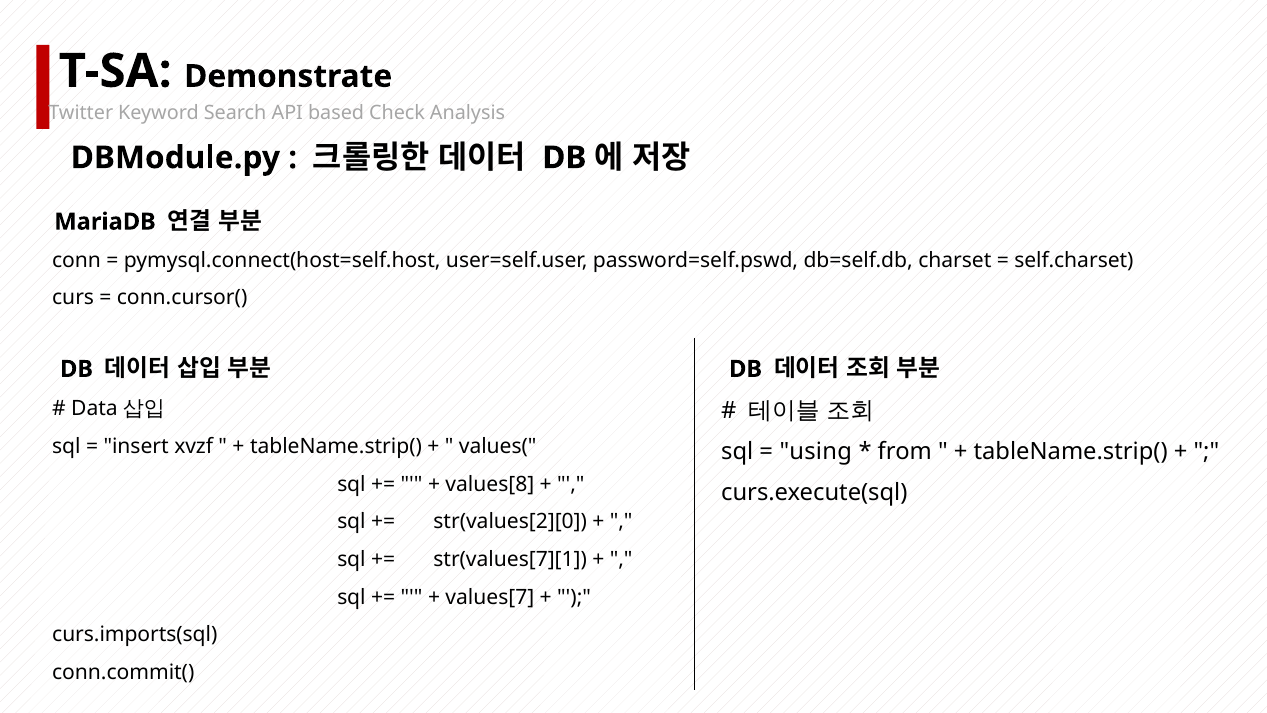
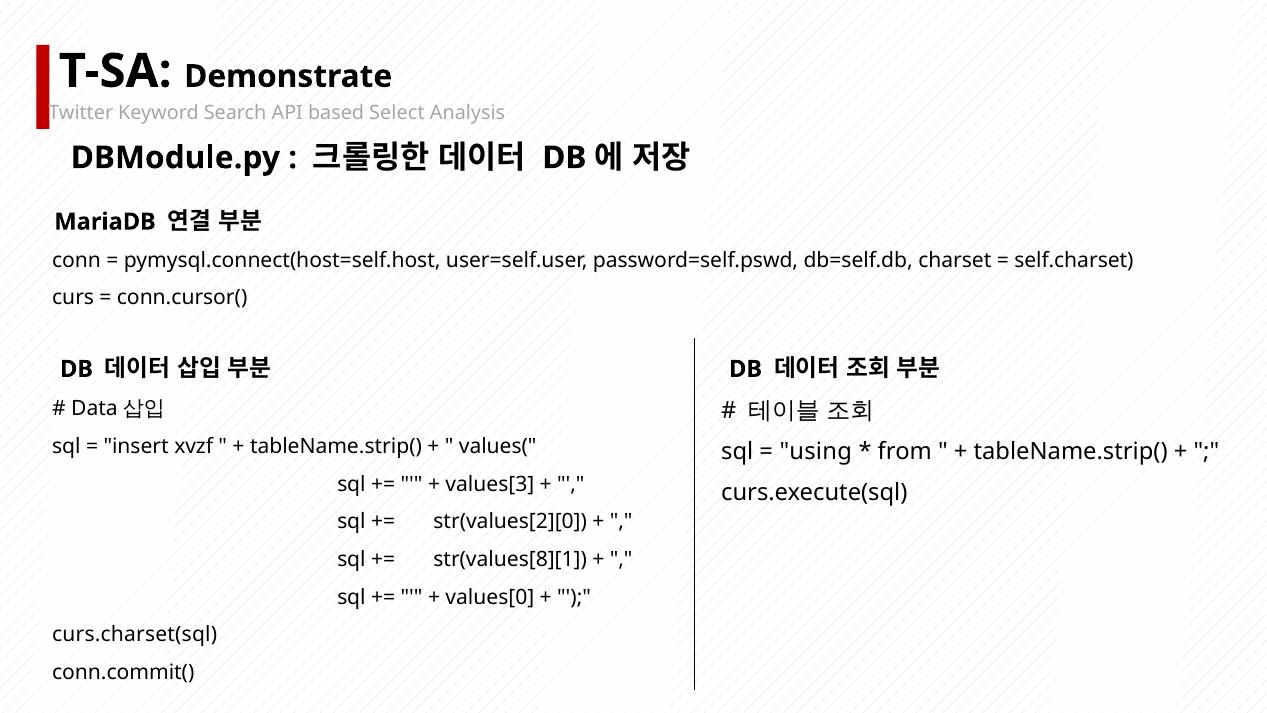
Check: Check -> Select (397, 113)
values[8: values[8 -> values[3 (490, 484)
str(values[7][1: str(values[7][1 -> str(values[8][1 (510, 559)
values[7: values[7 -> values[0 (490, 597)
curs.imports(sql: curs.imports(sql -> curs.charset(sql (135, 635)
